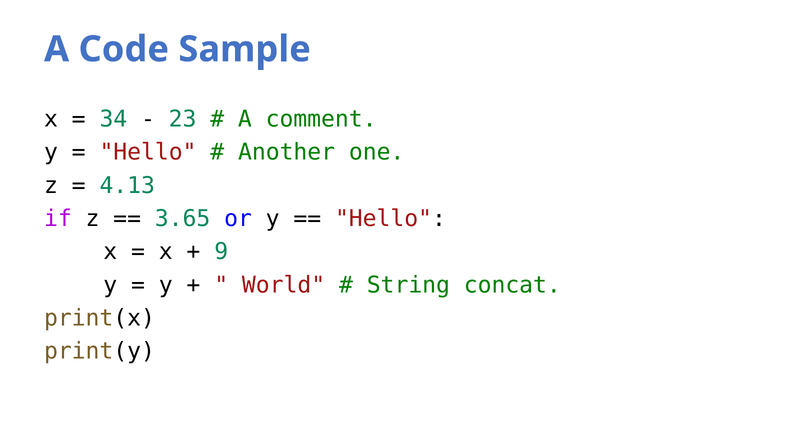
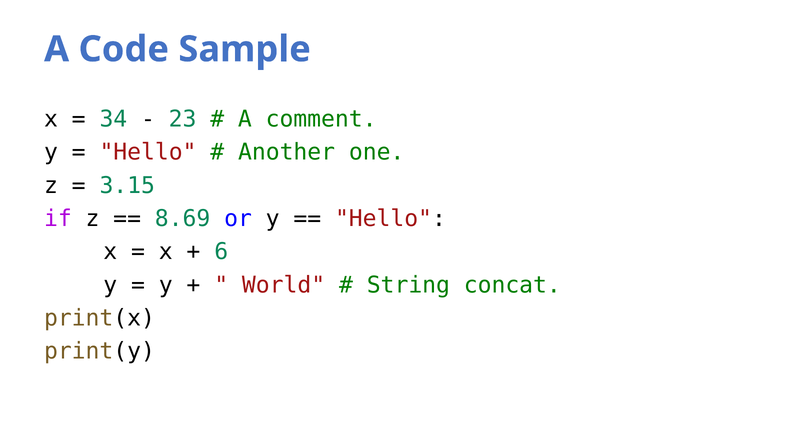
4.13: 4.13 -> 3.15 (127, 185)
3.65: 3.65 -> 8.69 (183, 219)
9: 9 -> 6 (221, 252)
